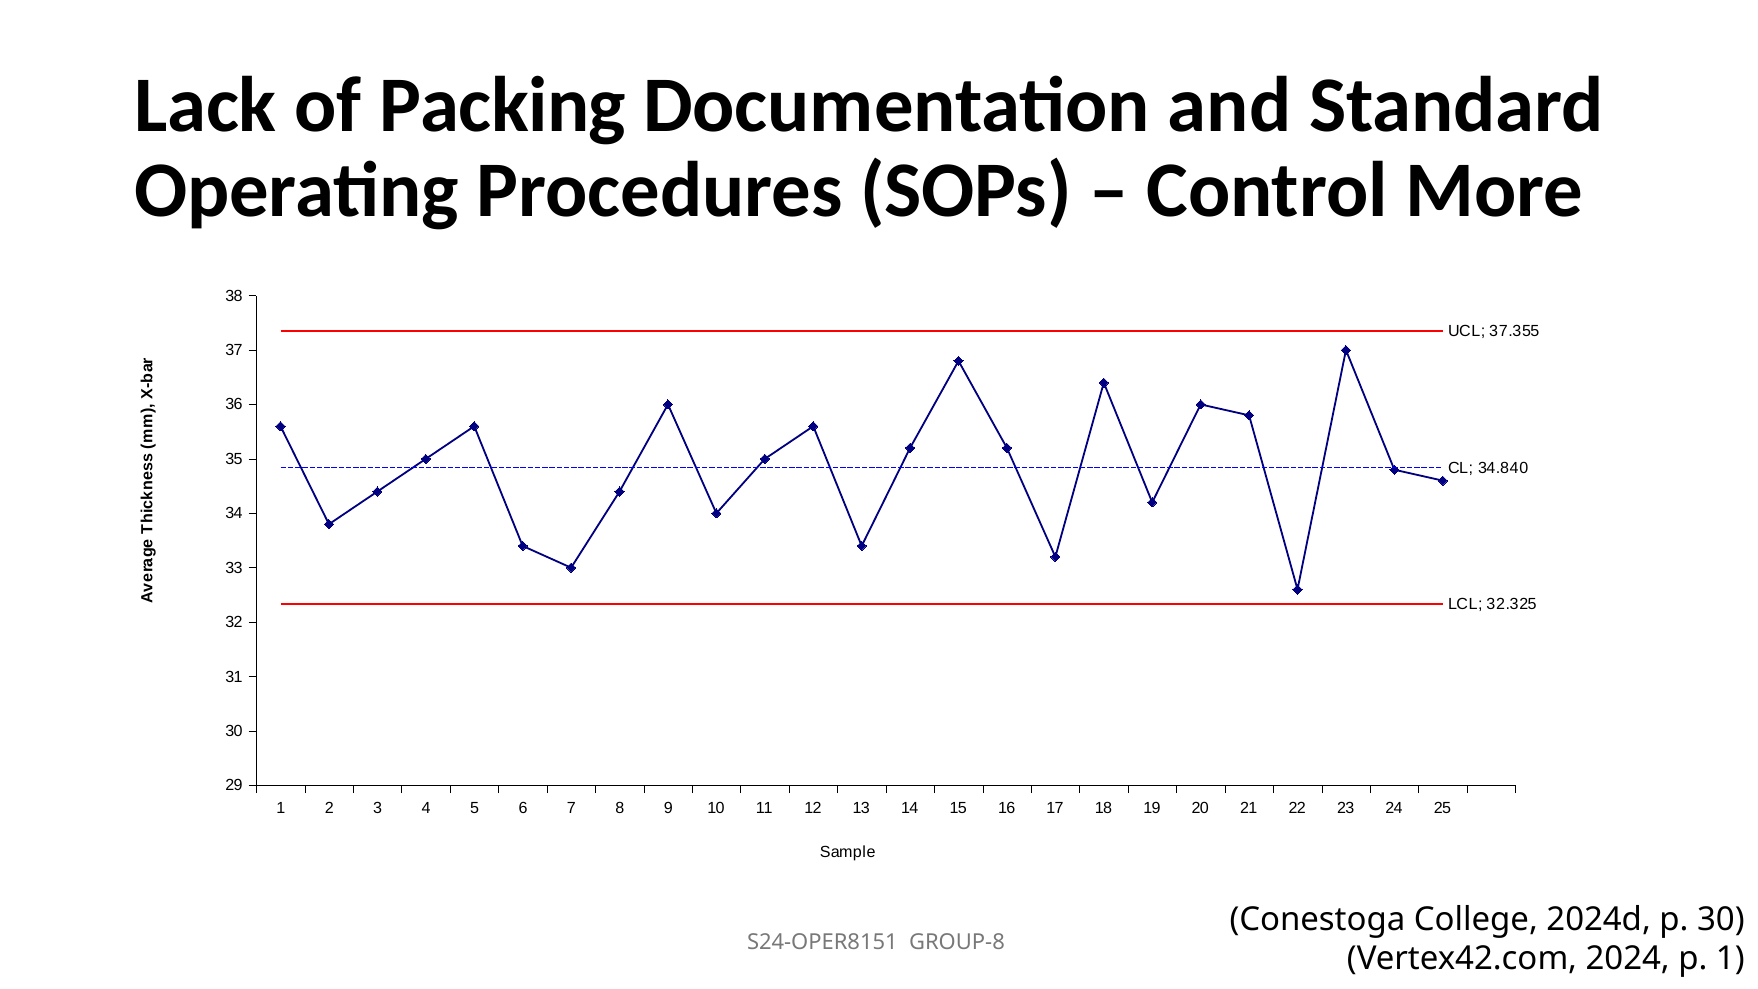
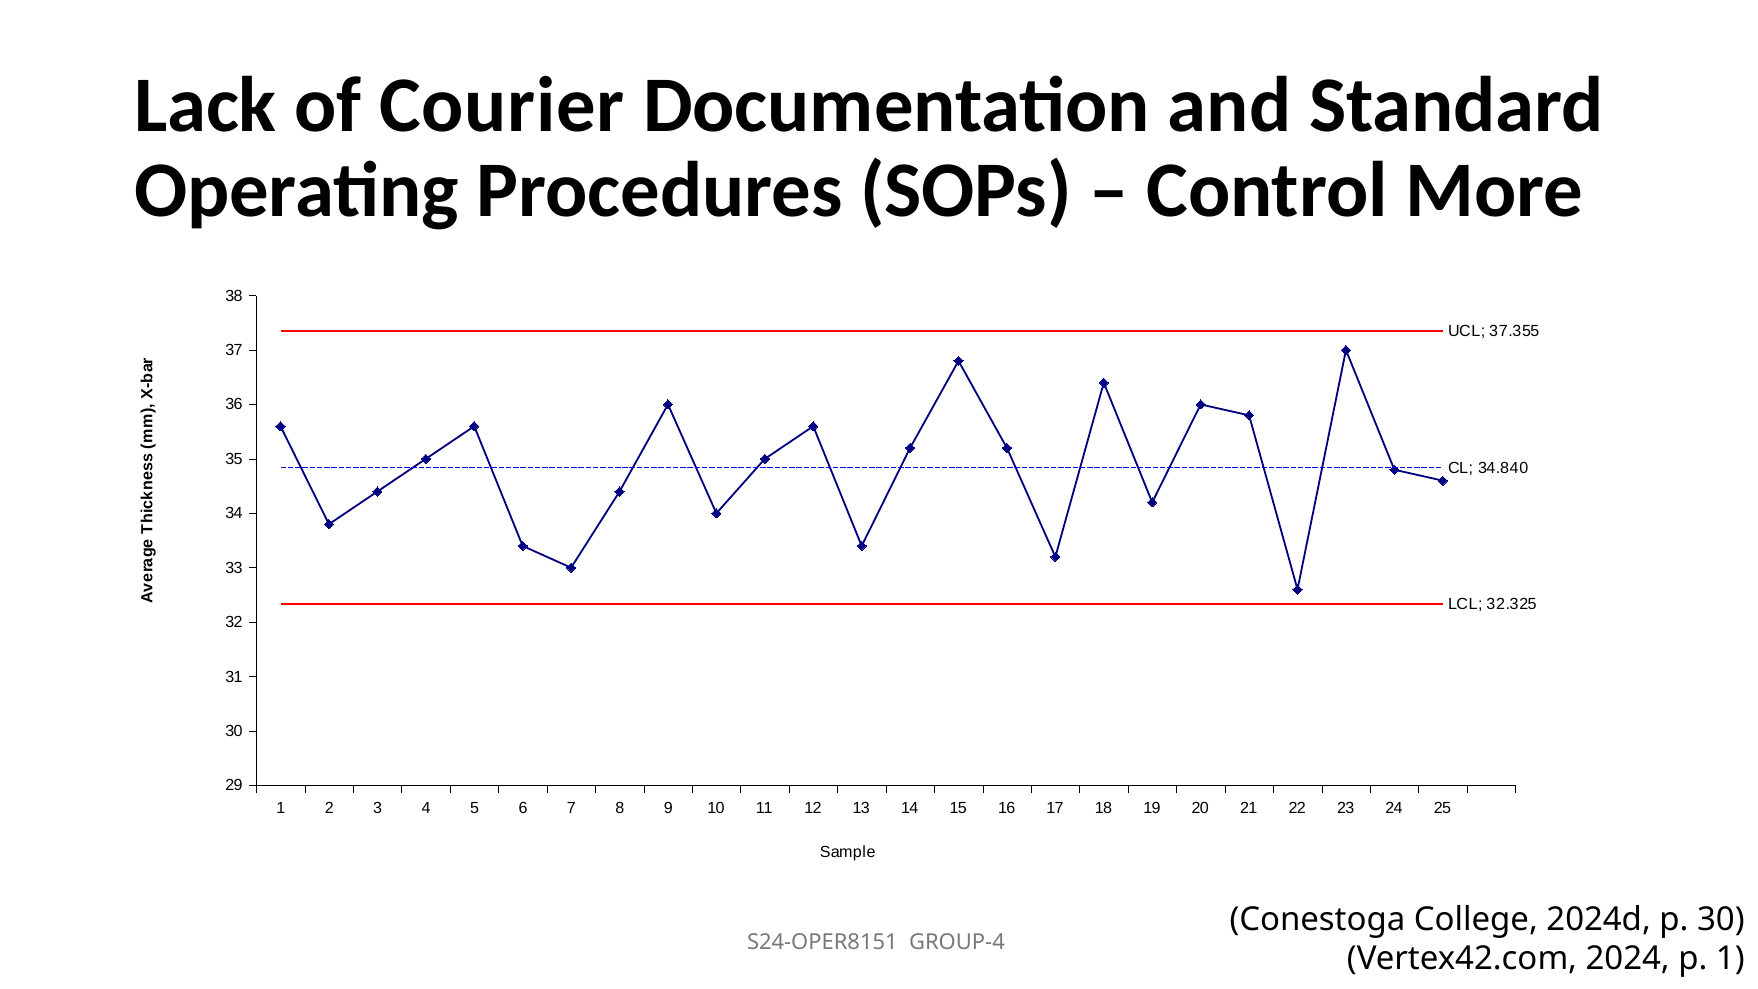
Packing: Packing -> Courier (502, 105)
GROUP-8: GROUP-8 -> GROUP-4 (957, 943)
